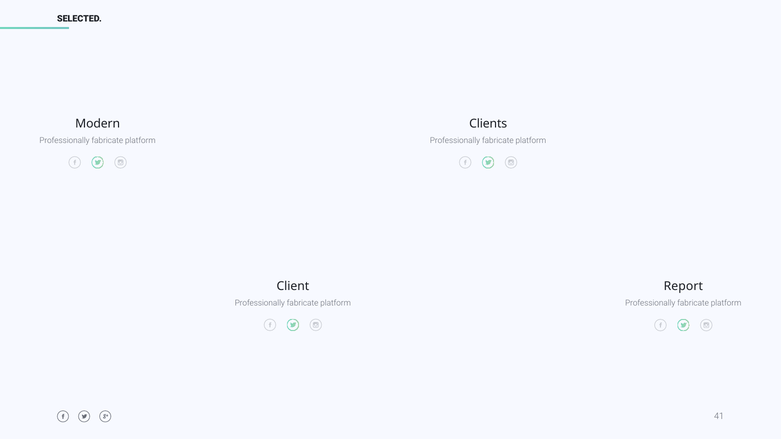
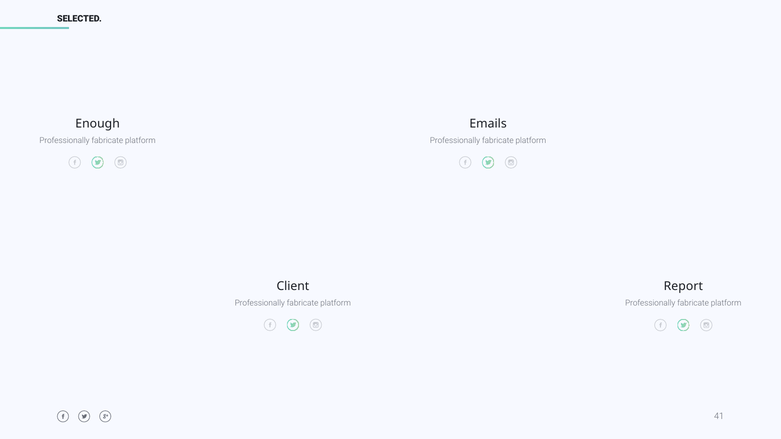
Modern: Modern -> Enough (98, 124)
Clients: Clients -> Emails (488, 124)
